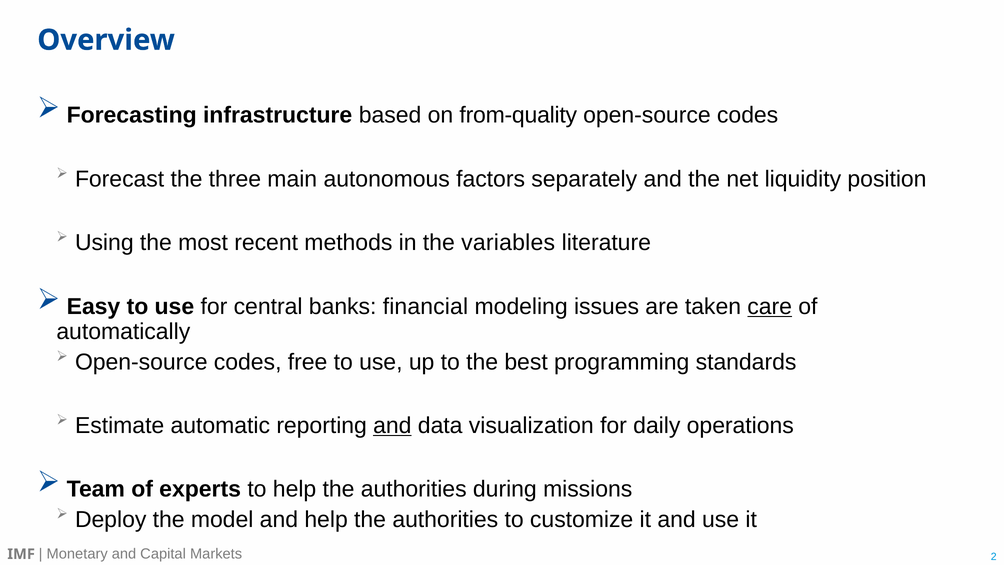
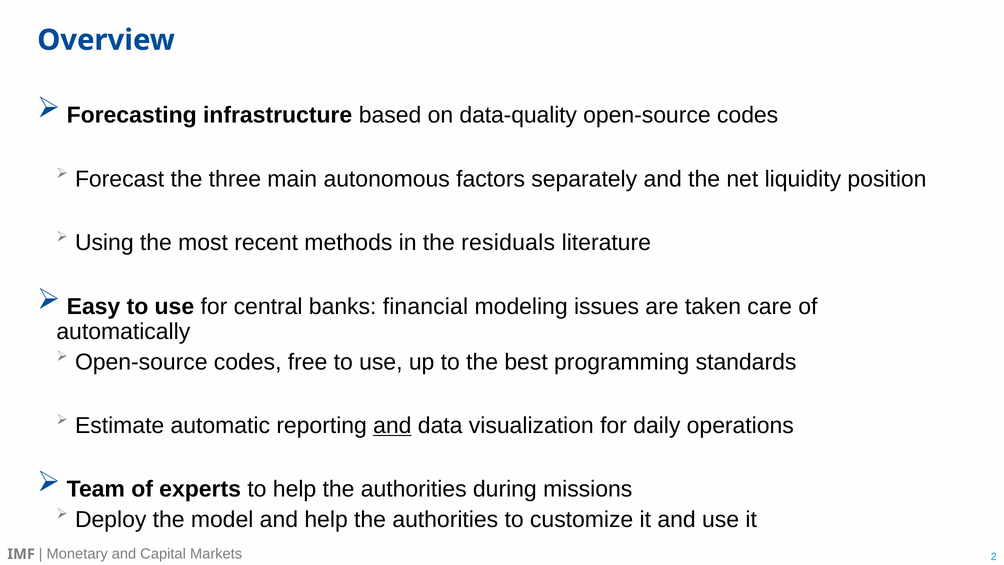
from-quality: from-quality -> data-quality (518, 115)
variables: variables -> residuals (508, 243)
care underline: present -> none (770, 306)
